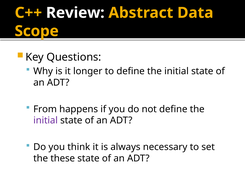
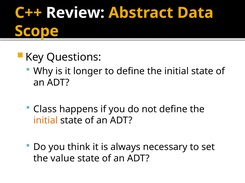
From: From -> Class (45, 110)
initial colour: purple -> orange (46, 121)
these: these -> value (63, 159)
